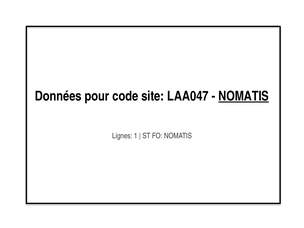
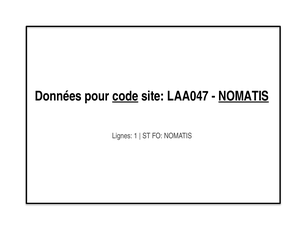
code underline: none -> present (125, 96)
